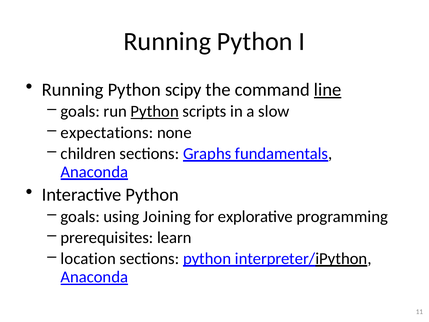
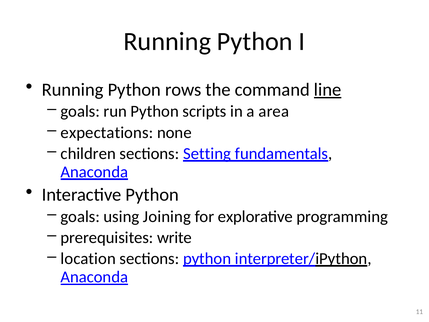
scipy: scipy -> rows (183, 90)
Python underline: present -> none (155, 111)
slow: slow -> area (274, 111)
Graphs: Graphs -> Setting (207, 153)
learn: learn -> write (174, 238)
